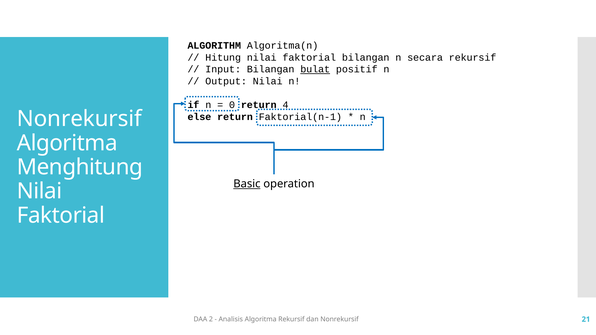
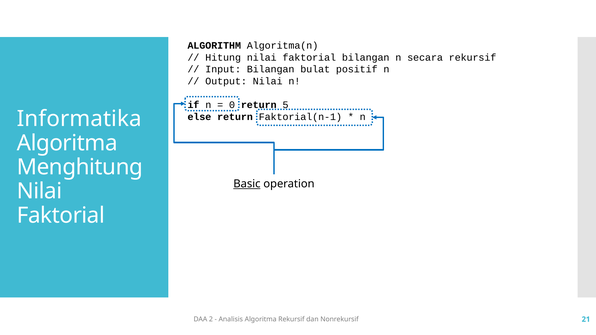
bulat underline: present -> none (315, 69)
4: 4 -> 5 (285, 105)
Nonrekursif: Nonrekursif -> Informatika (79, 119)
